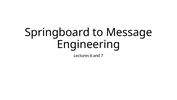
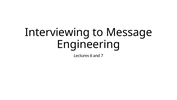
Springboard: Springboard -> Interviewing (57, 32)
